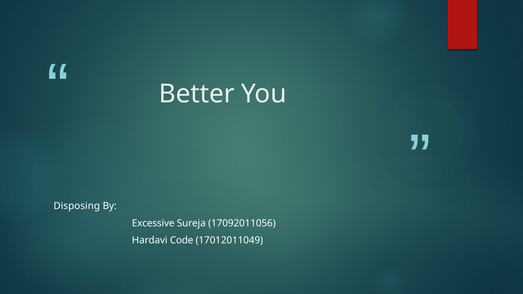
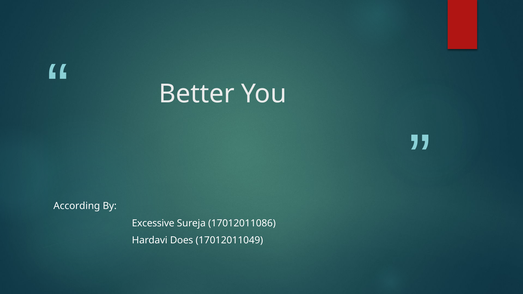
Disposing: Disposing -> According (77, 206)
17092011056: 17092011056 -> 17012011086 (242, 223)
Code: Code -> Does (182, 240)
